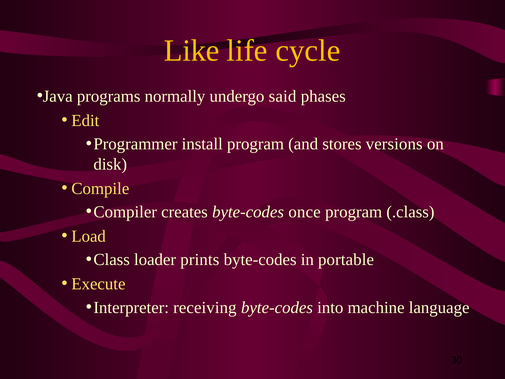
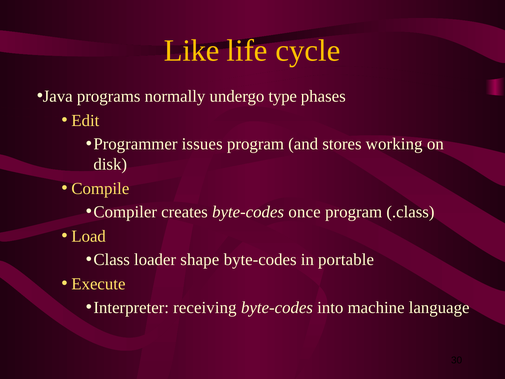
said: said -> type (283, 96)
install: install -> issues (202, 144)
versions: versions -> working (394, 144)
prints: prints -> shape (200, 260)
